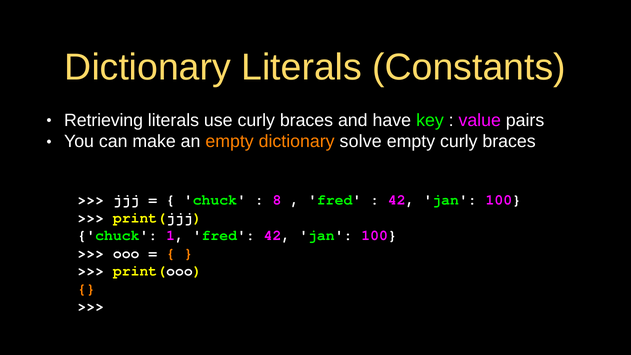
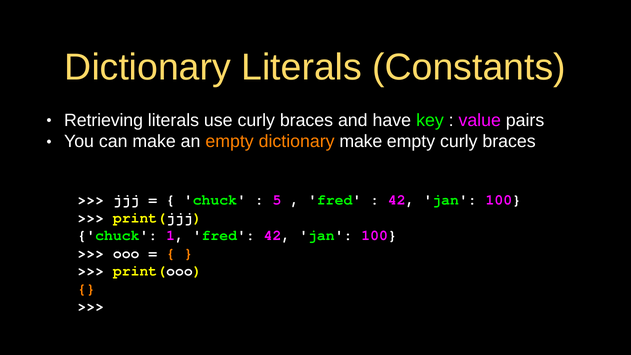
dictionary solve: solve -> make (361, 142)
8: 8 -> 5 (277, 200)
